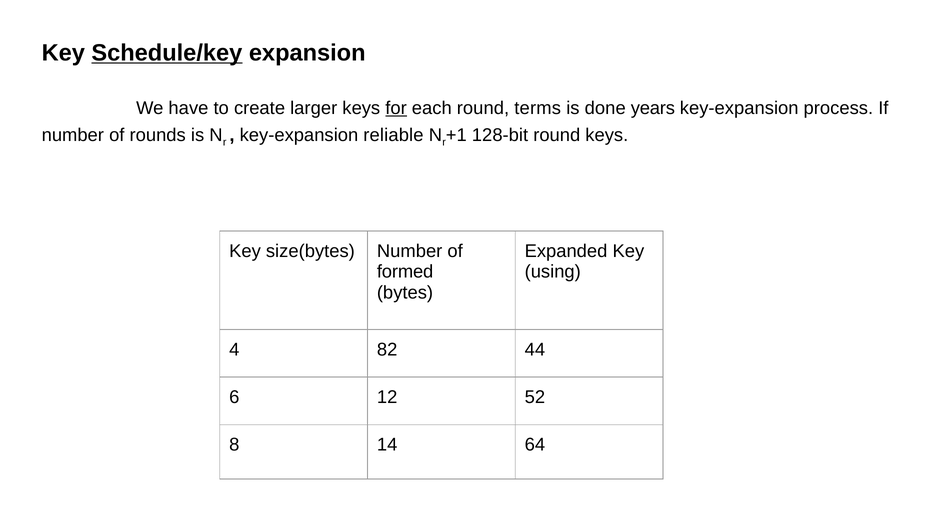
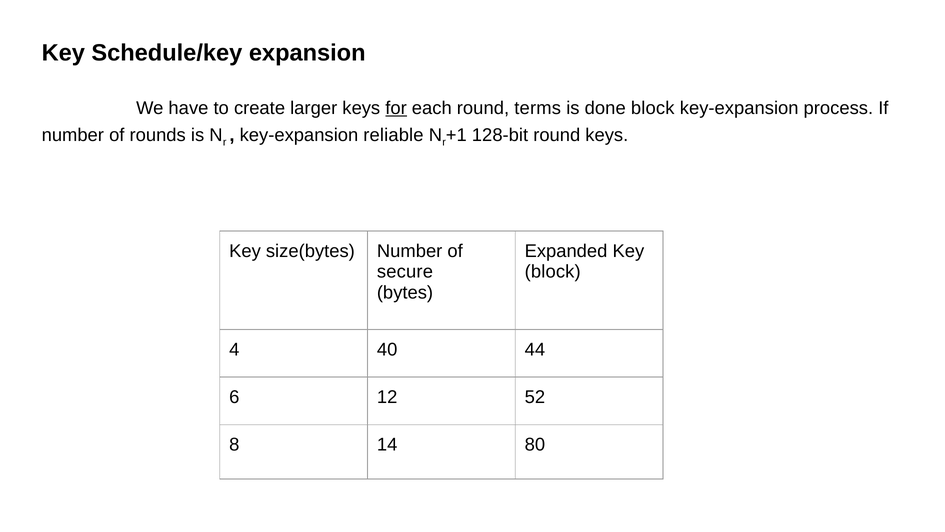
Schedule/key underline: present -> none (167, 53)
done years: years -> block (653, 108)
formed: formed -> secure (405, 272)
using: using -> block (553, 272)
82: 82 -> 40 (387, 349)
64: 64 -> 80 (535, 444)
